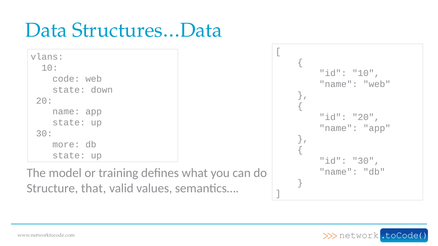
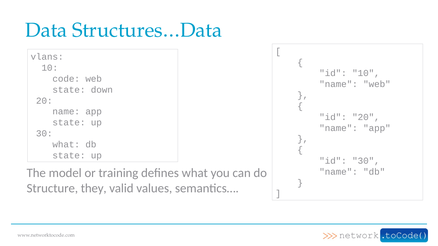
more: more -> what (66, 145)
that: that -> they (94, 189)
